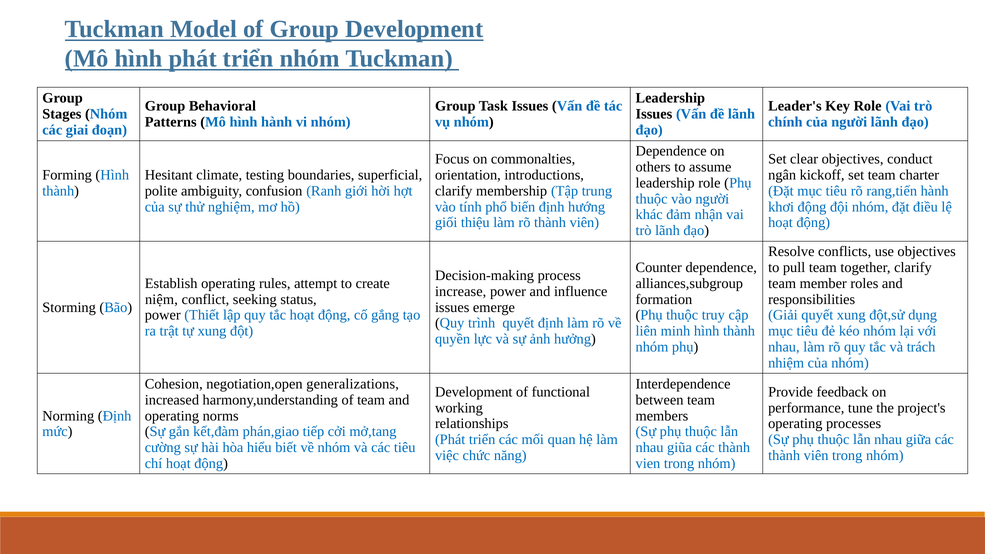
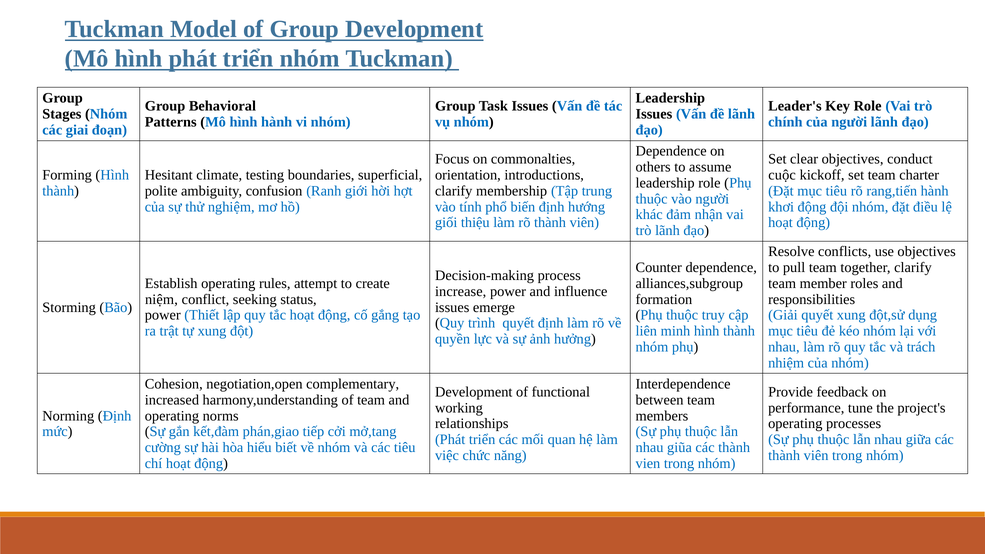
ngân: ngân -> cuộc (782, 175)
generalizations: generalizations -> complementary (353, 384)
